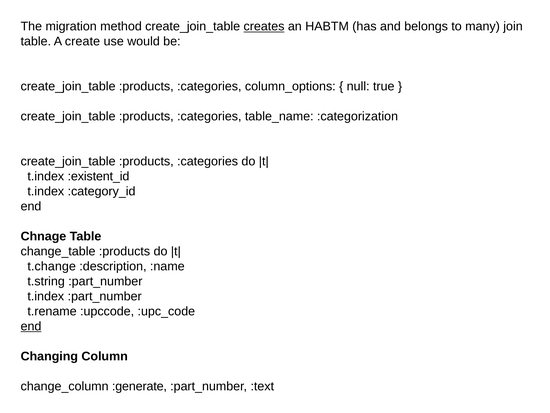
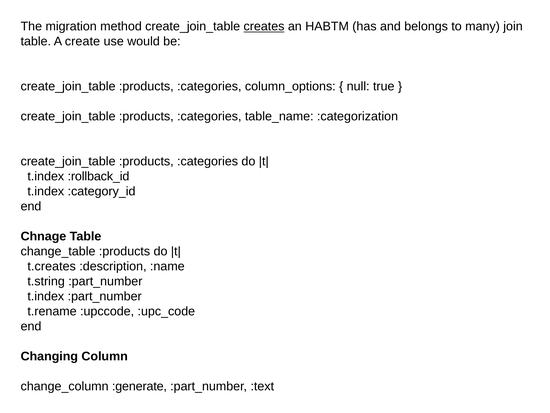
:existent_id: :existent_id -> :rollback_id (99, 176)
t.change: t.change -> t.creates (52, 266)
end underline: present -> none (31, 326)
